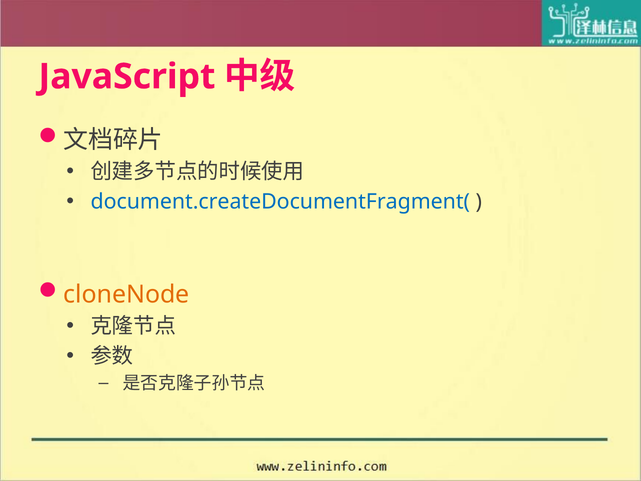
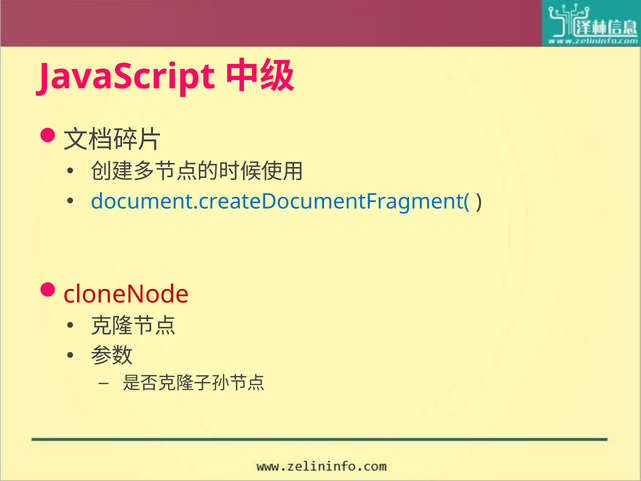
cloneNode colour: orange -> red (126, 294)
